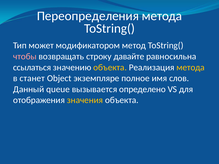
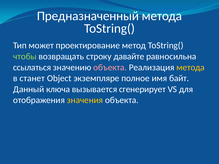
Переопределения: Переопределения -> Предназначенный (88, 16)
модификатором: модификатором -> проектирование (88, 46)
чтобы colour: pink -> light green (25, 56)
объекта colour: yellow -> pink (110, 67)
слов: слов -> байт (179, 78)
queue: queue -> ключа (58, 89)
определено: определено -> сгенерирует (142, 89)
